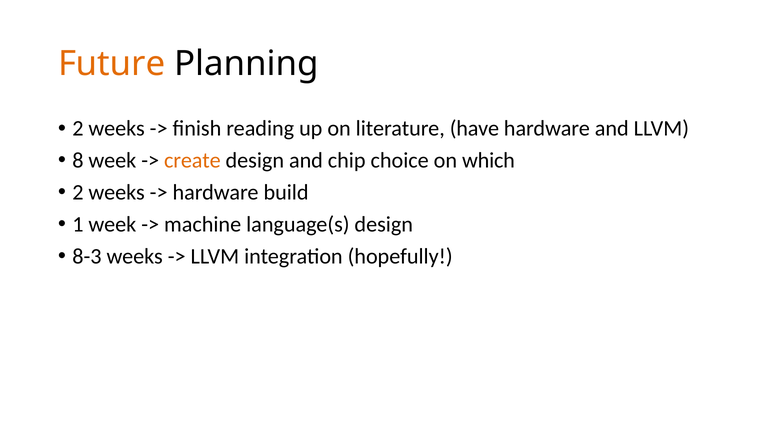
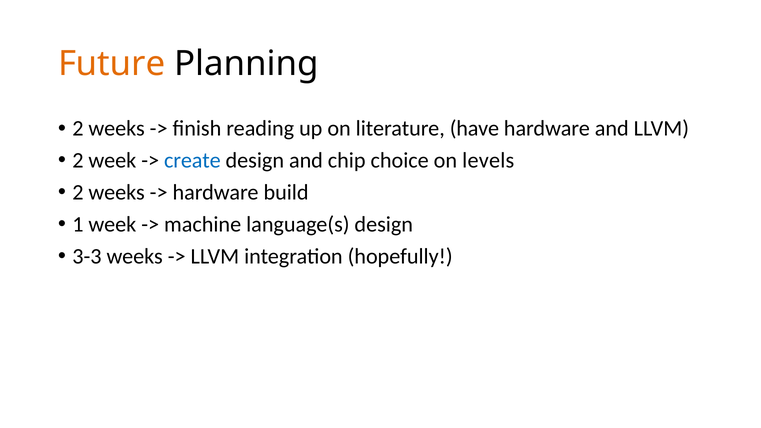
8: 8 -> 2 (78, 161)
create colour: orange -> blue (192, 161)
which: which -> levels (488, 161)
8-3: 8-3 -> 3-3 (87, 256)
